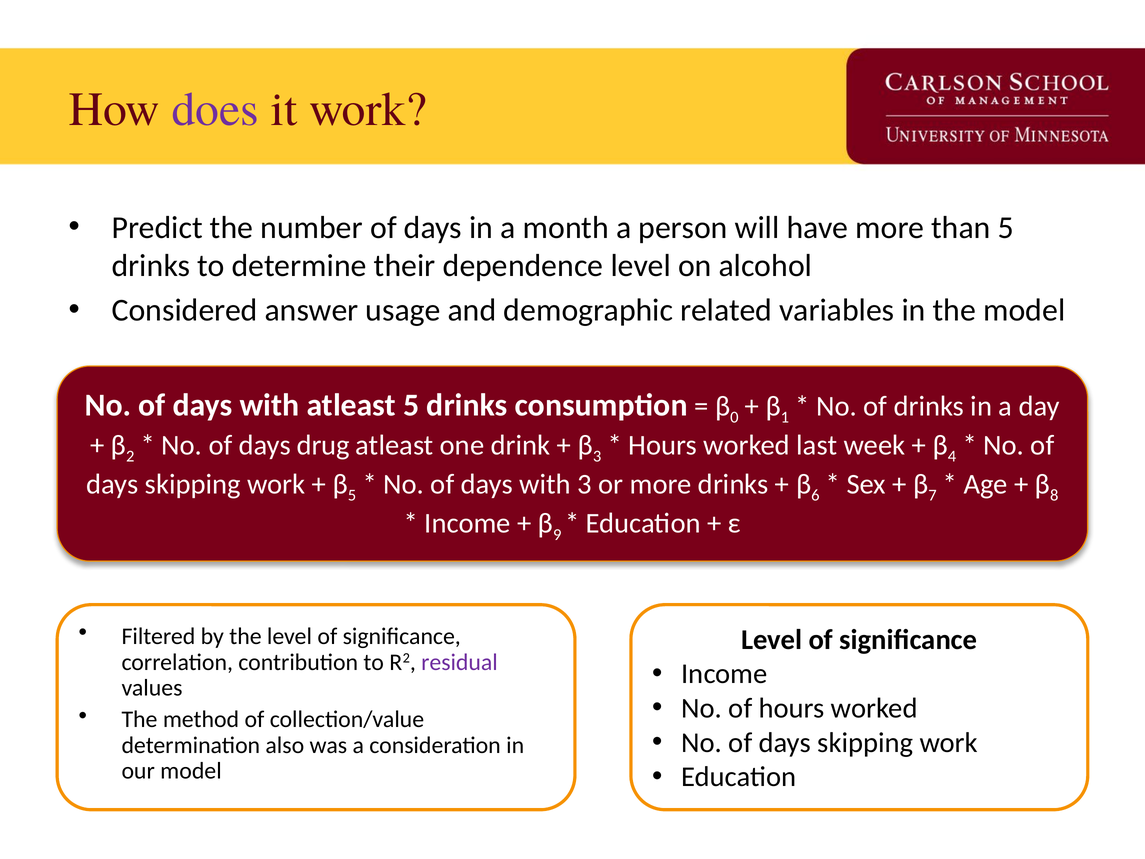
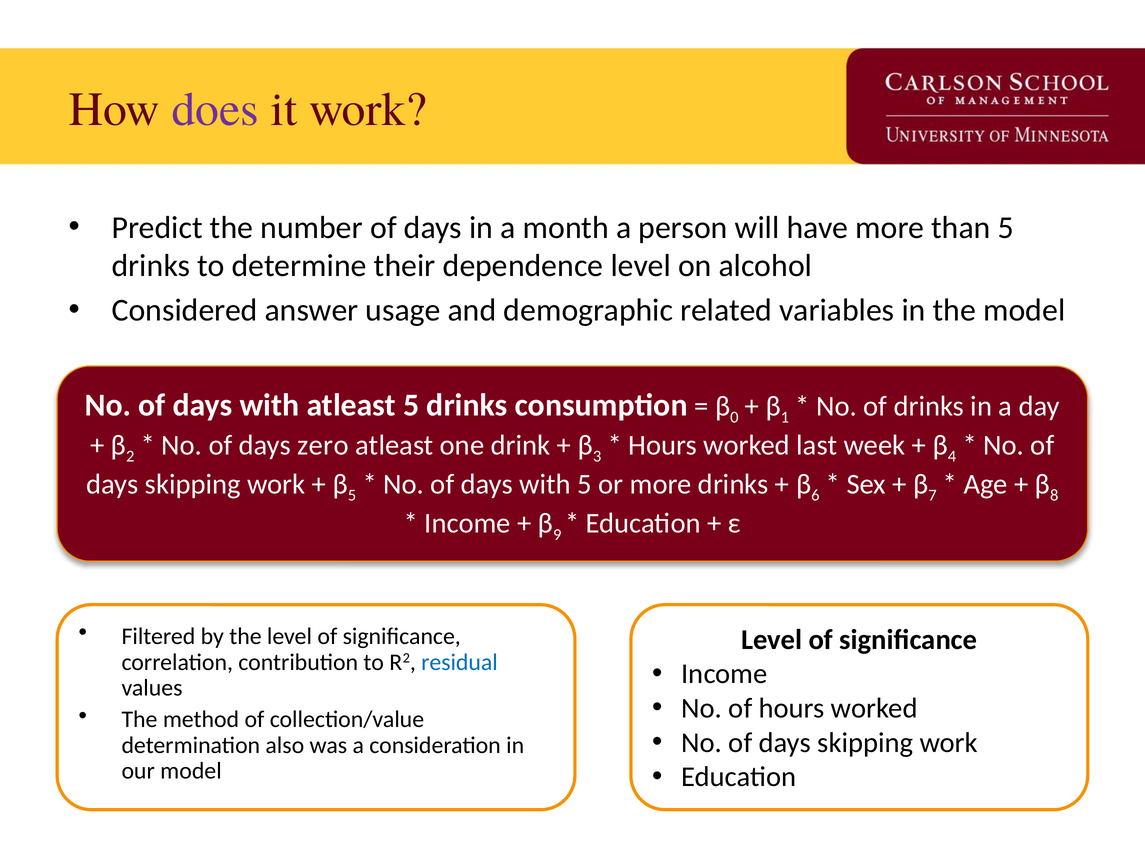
drug: drug -> zero (323, 445)
with 3: 3 -> 5 (585, 484)
residual colour: purple -> blue (460, 662)
